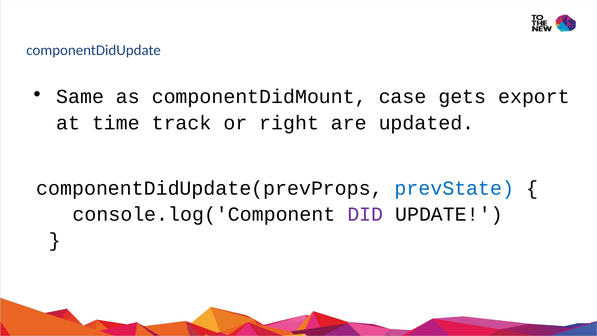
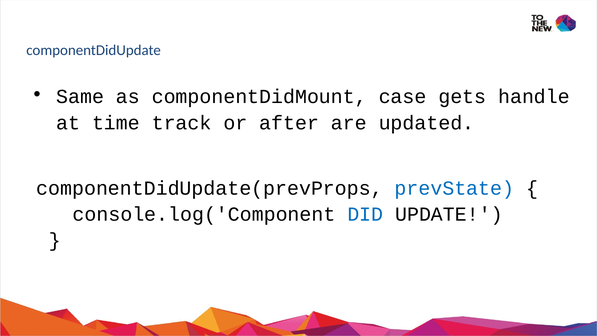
export: export -> handle (534, 97)
right: right -> after (289, 123)
DID colour: purple -> blue (365, 214)
